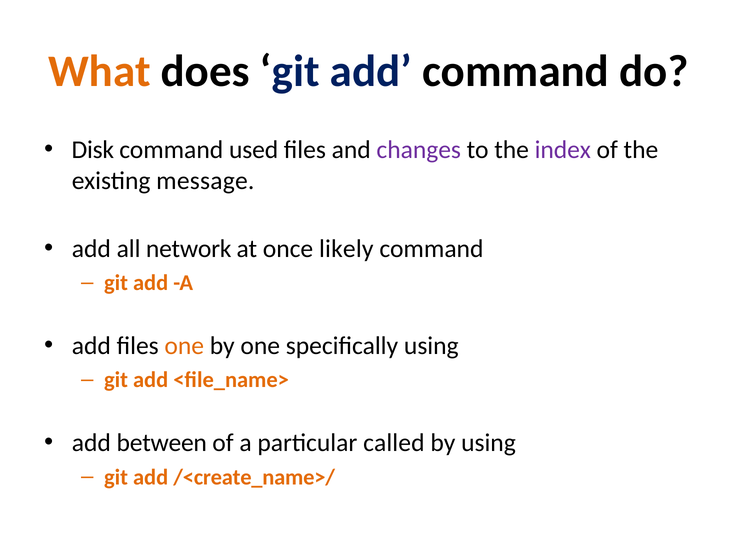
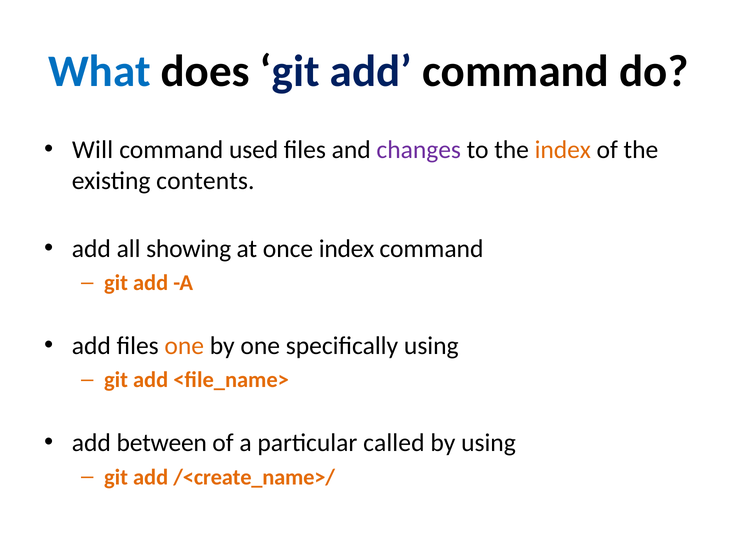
What colour: orange -> blue (99, 71)
Disk: Disk -> Will (93, 150)
index colour: purple -> orange (563, 150)
message: message -> contents (205, 181)
network: network -> showing (189, 248)
once likely: likely -> index (347, 248)
